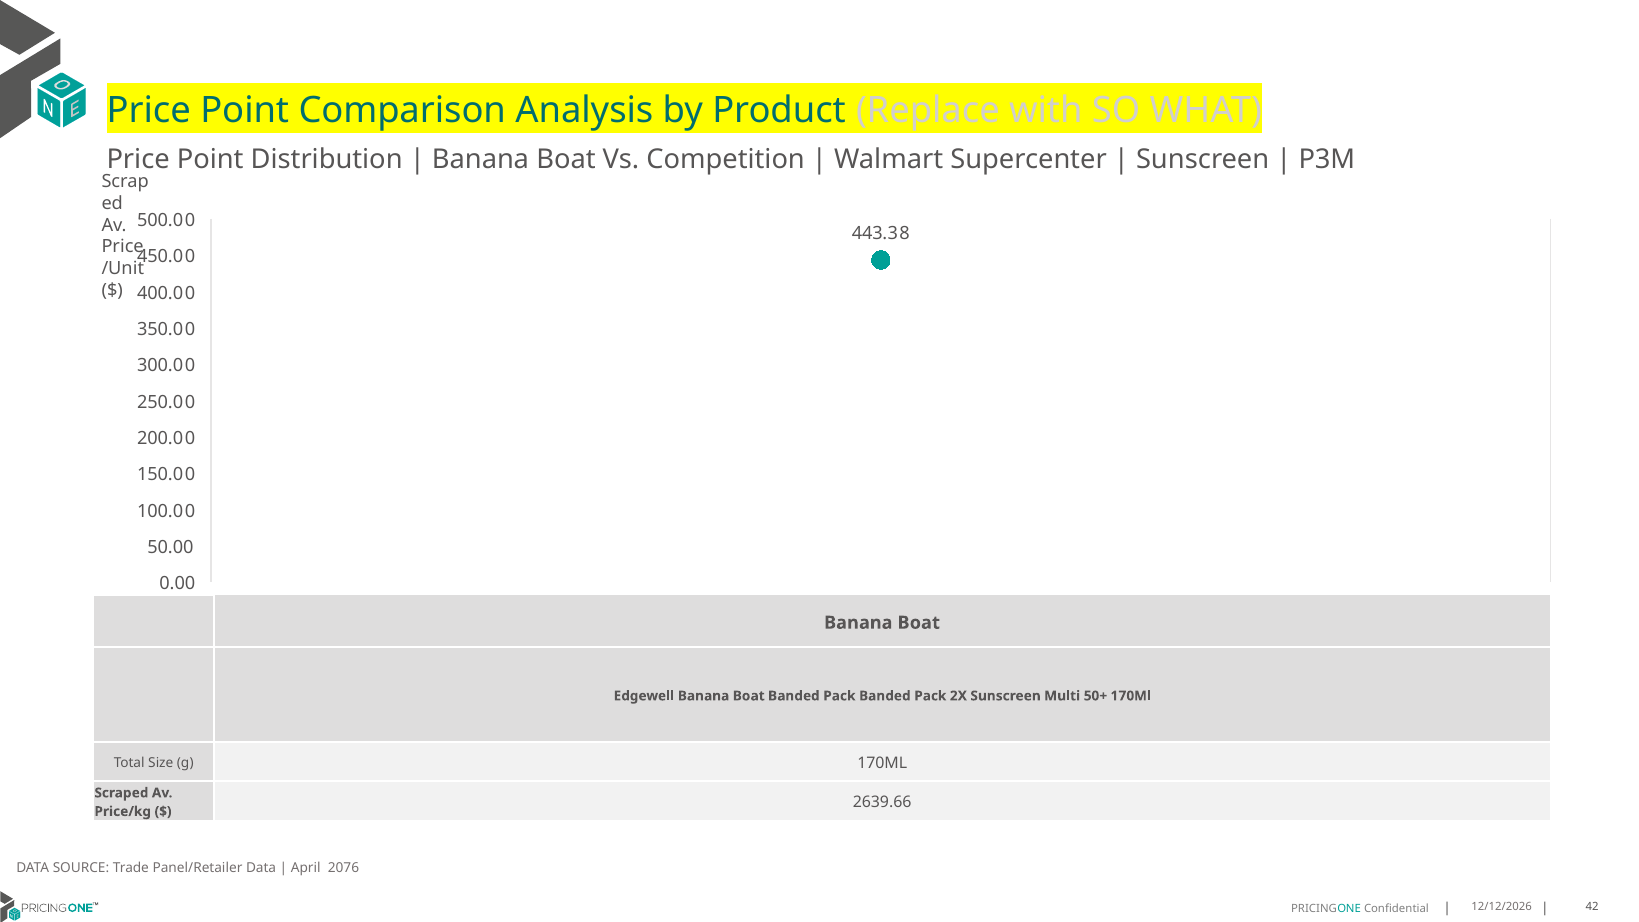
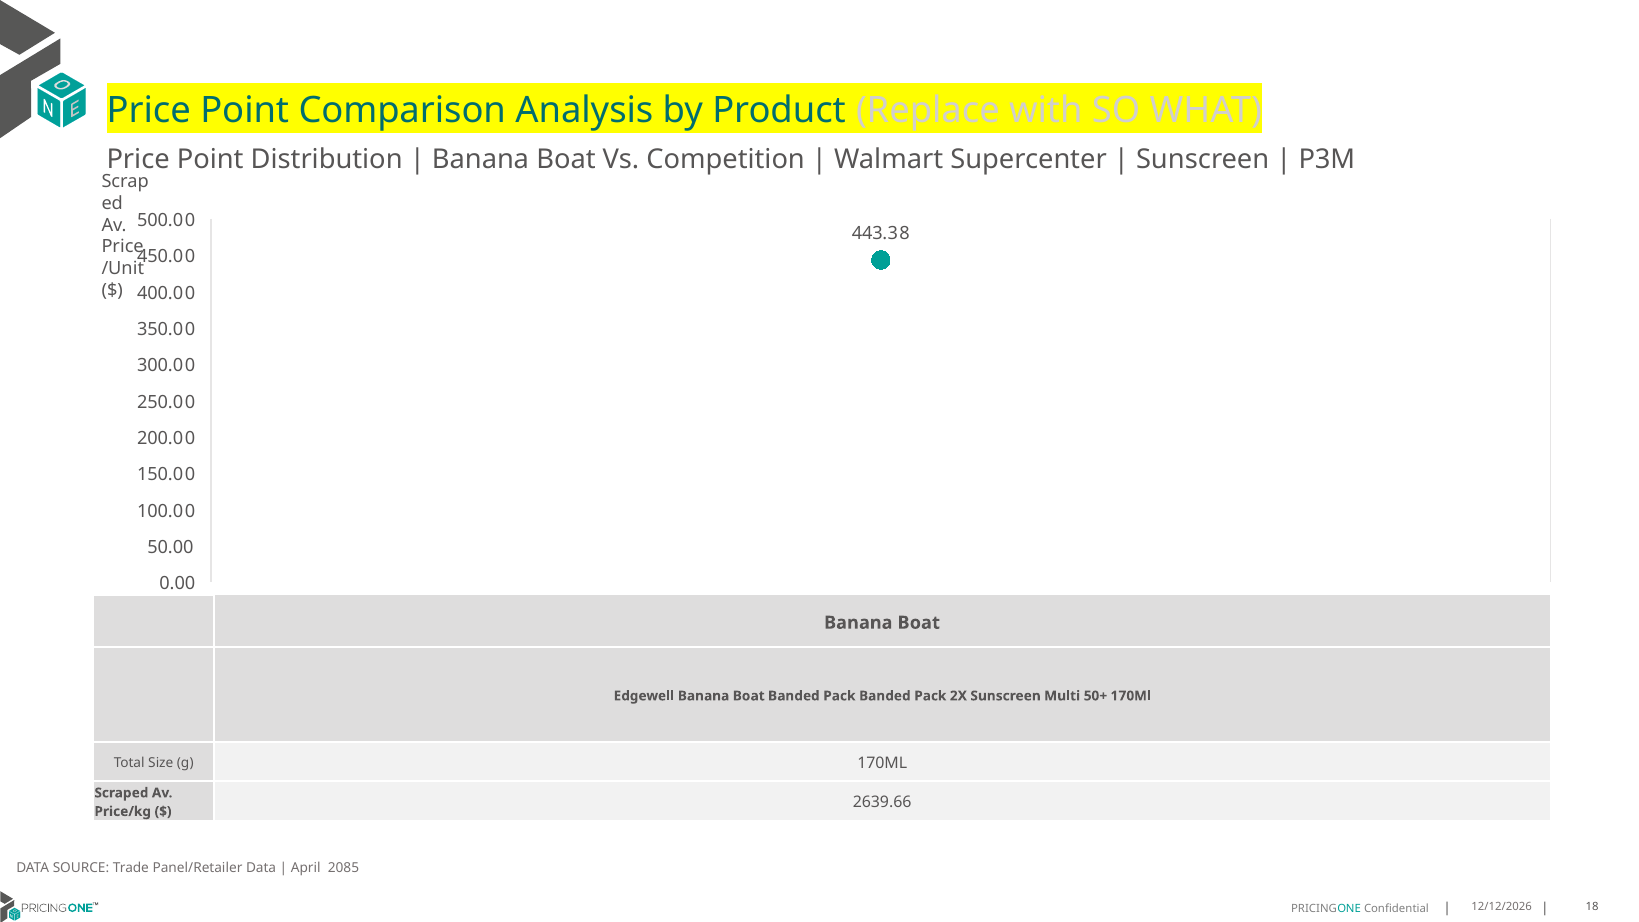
2076: 2076 -> 2085 (343, 868)
42: 42 -> 18 (1592, 906)
